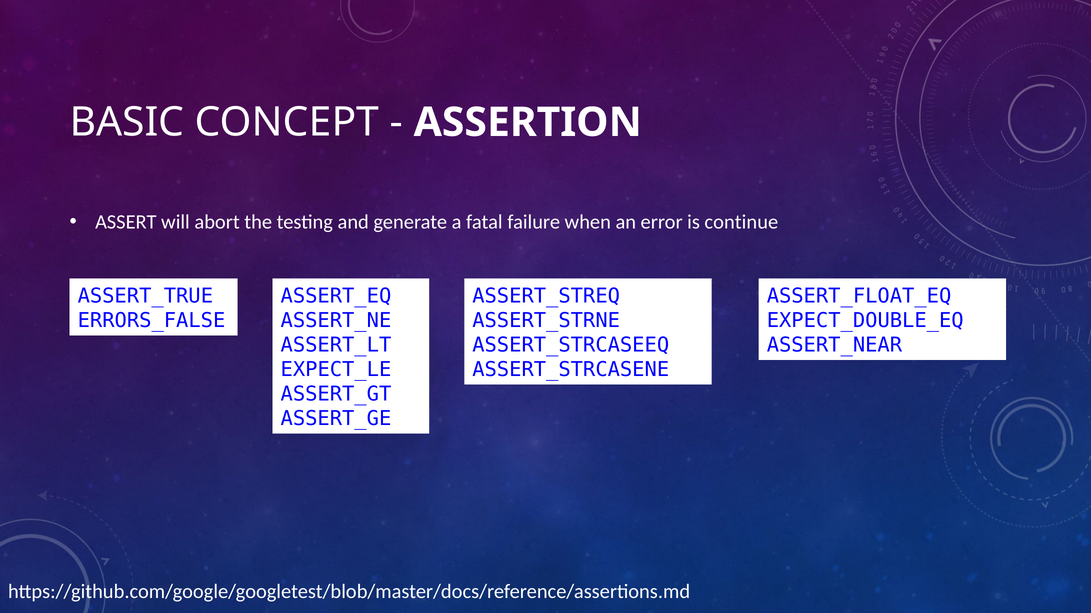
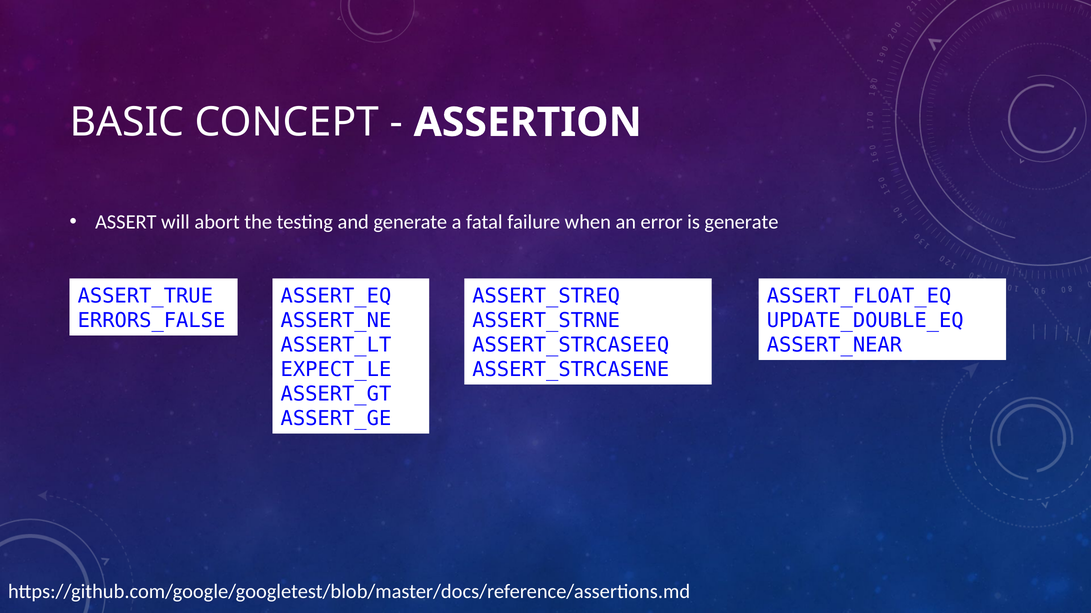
is continue: continue -> generate (741, 222)
EXPECT_DOUBLE_EQ: EXPECT_DOUBLE_EQ -> UPDATE_DOUBLE_EQ (865, 321)
